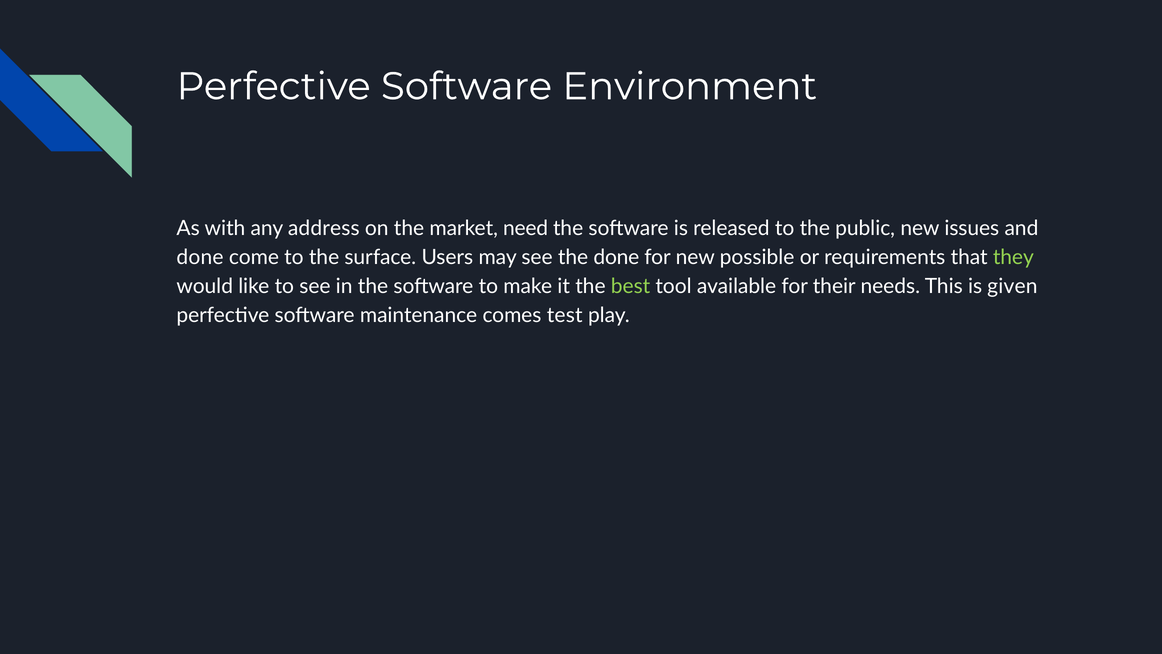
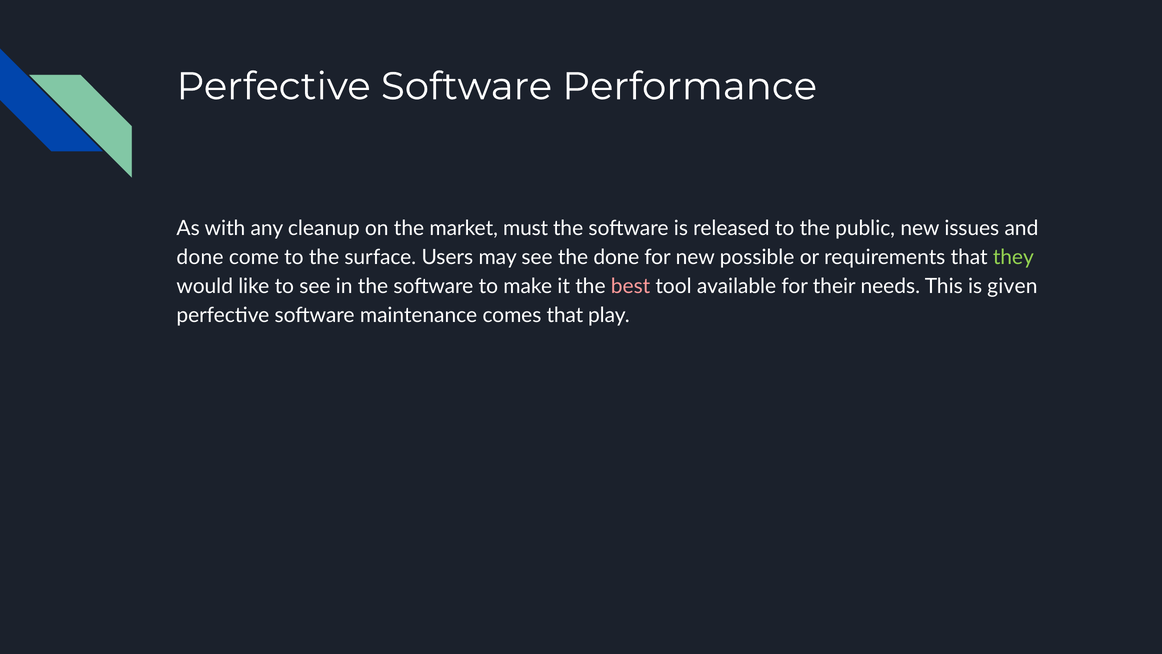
Environment: Environment -> Performance (690, 86)
address: address -> cleanup (324, 228)
need: need -> must (526, 228)
best colour: light green -> pink (631, 286)
comes test: test -> that (565, 315)
